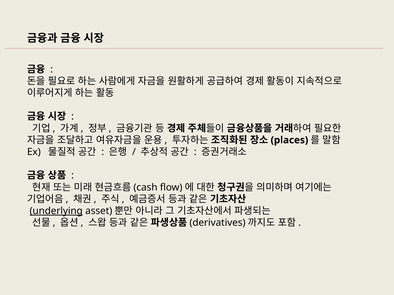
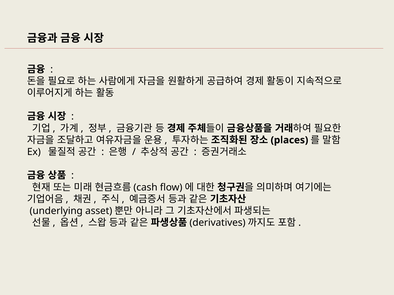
underlying underline: present -> none (56, 211)
